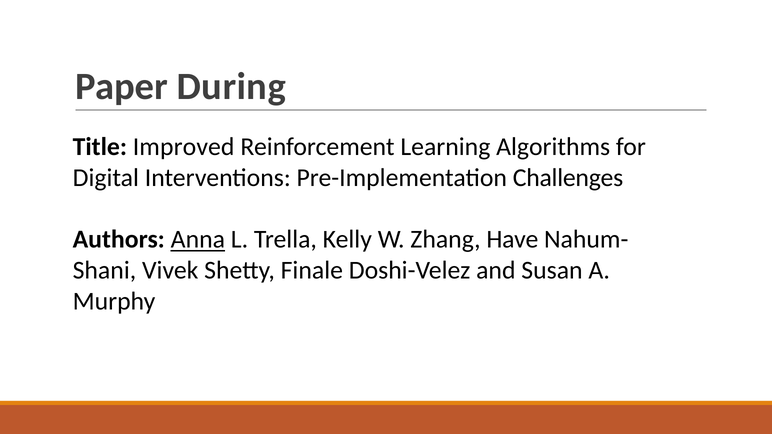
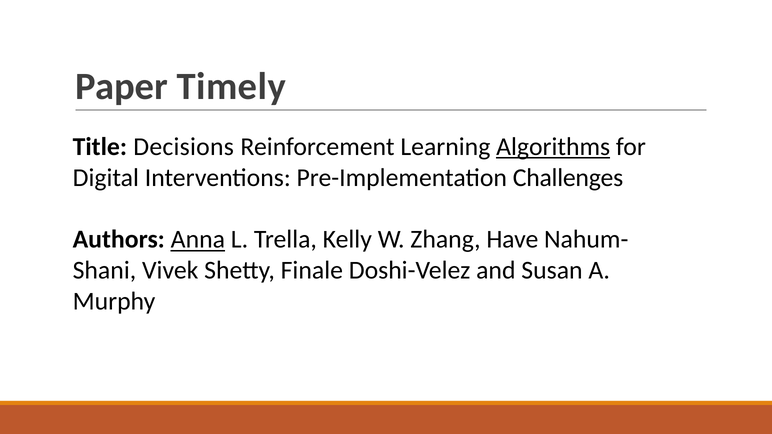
During: During -> Timely (231, 86)
Improved: Improved -> Decisions (184, 147)
Algorithms underline: none -> present (553, 147)
